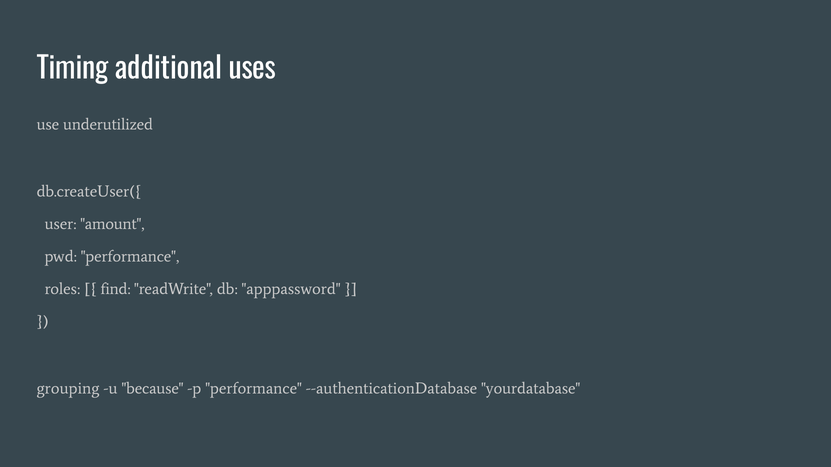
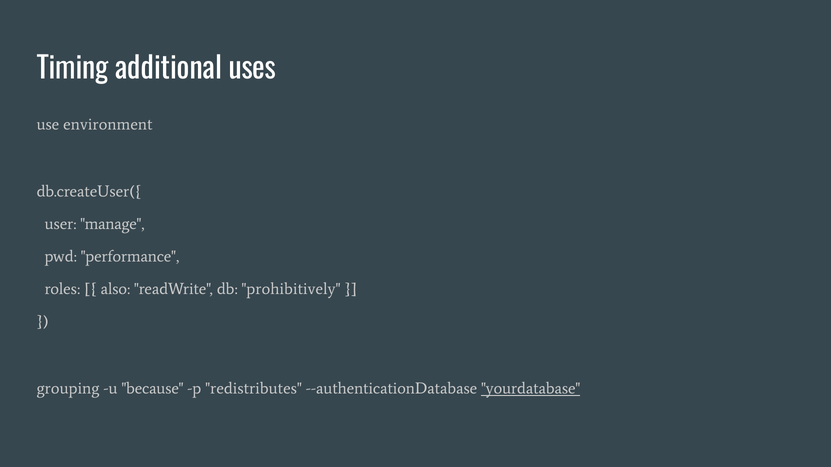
underutilized: underutilized -> environment (108, 125)
amount: amount -> manage (112, 224)
find: find -> also (115, 289)
apppassword: apppassword -> prohibitively (291, 289)
p performance: performance -> redistributes (254, 389)
yourdatabase underline: none -> present (531, 389)
